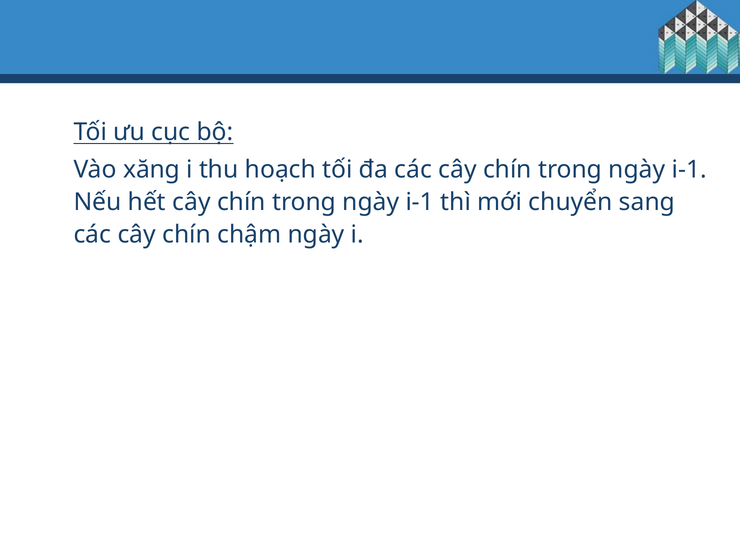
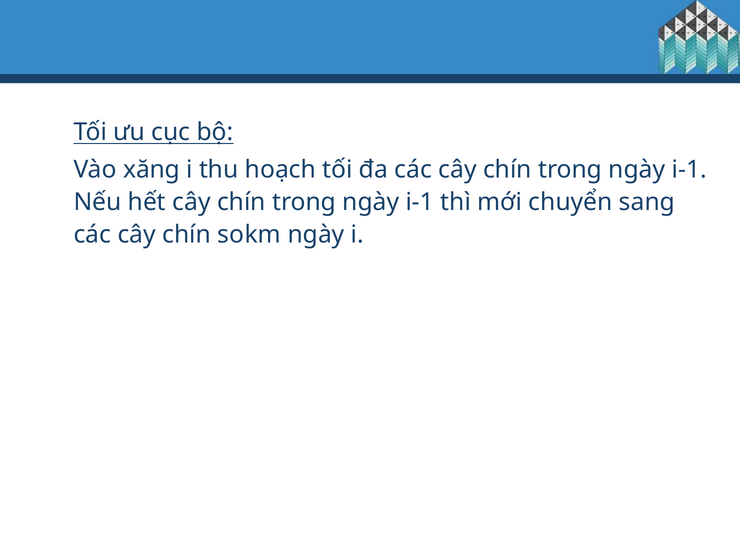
chậm: chậm -> sokm (249, 235)
